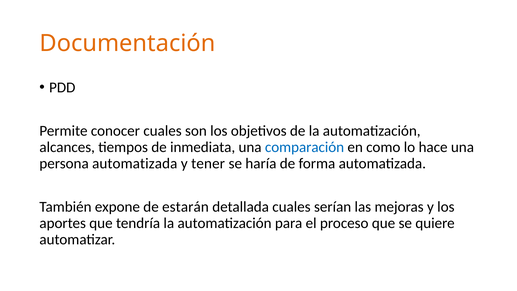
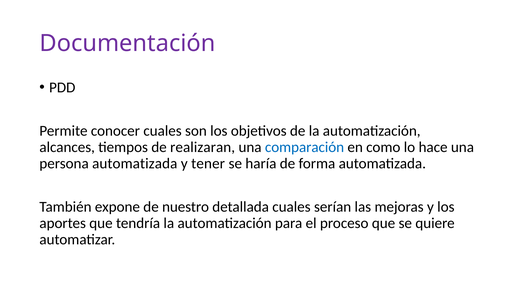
Documentación colour: orange -> purple (127, 43)
inmediata: inmediata -> realizaran (203, 147)
estarán: estarán -> nuestro (186, 207)
